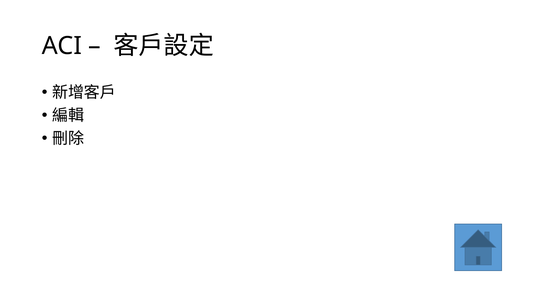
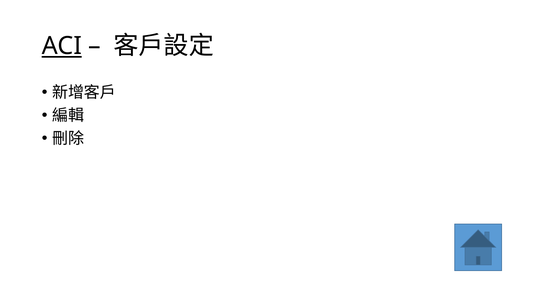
ACI underline: none -> present (62, 46)
